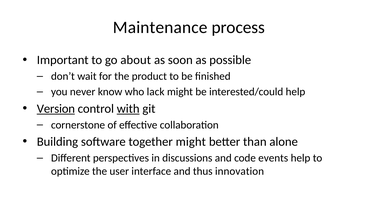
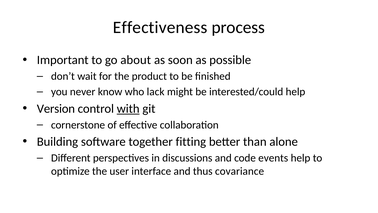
Maintenance: Maintenance -> Effectiveness (160, 27)
Version underline: present -> none (56, 108)
together might: might -> fitting (191, 142)
innovation: innovation -> covariance (240, 171)
